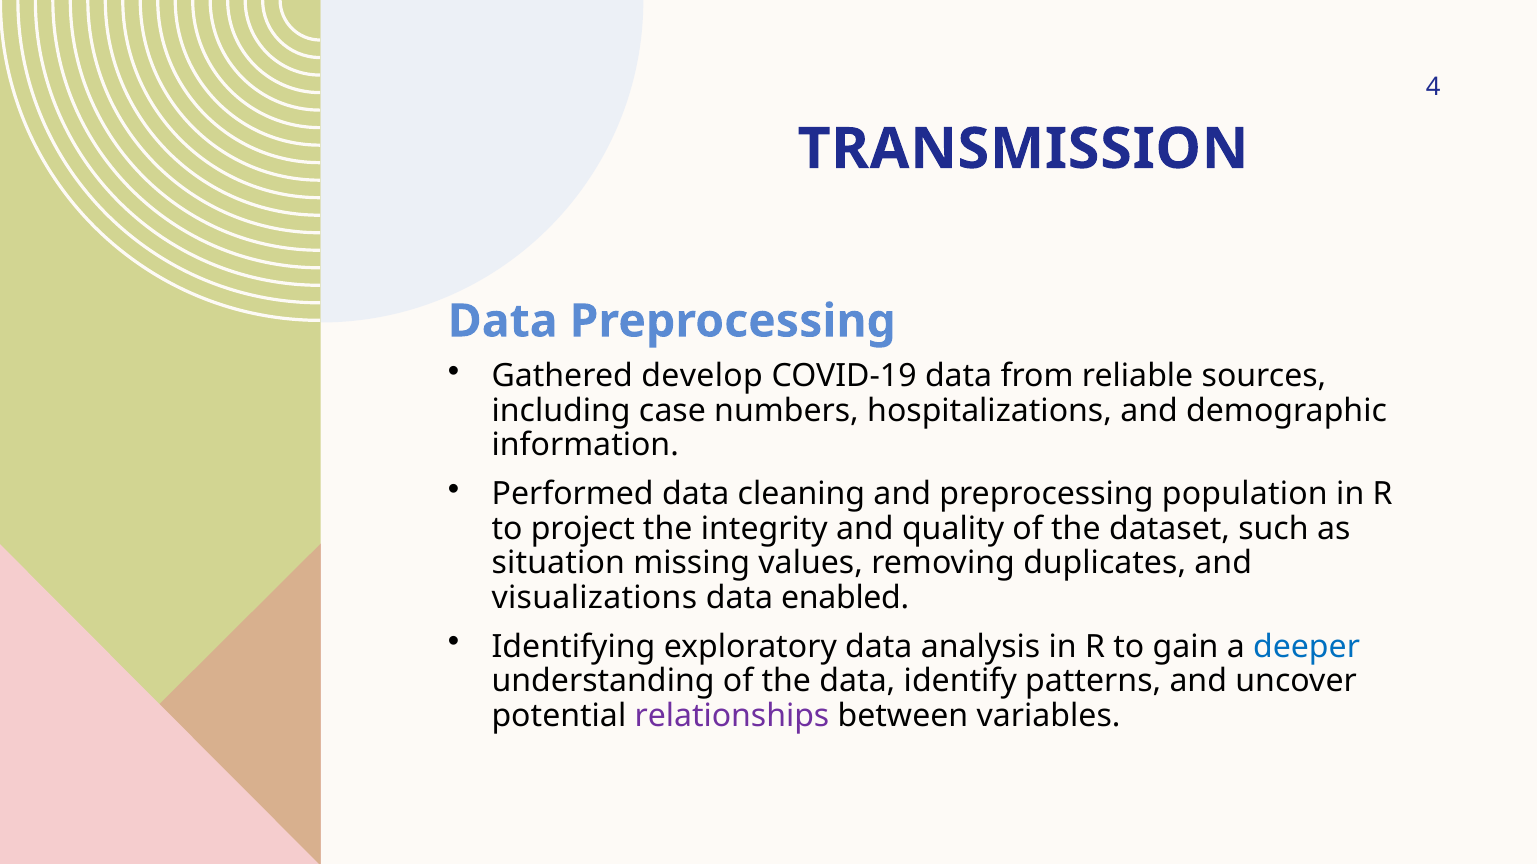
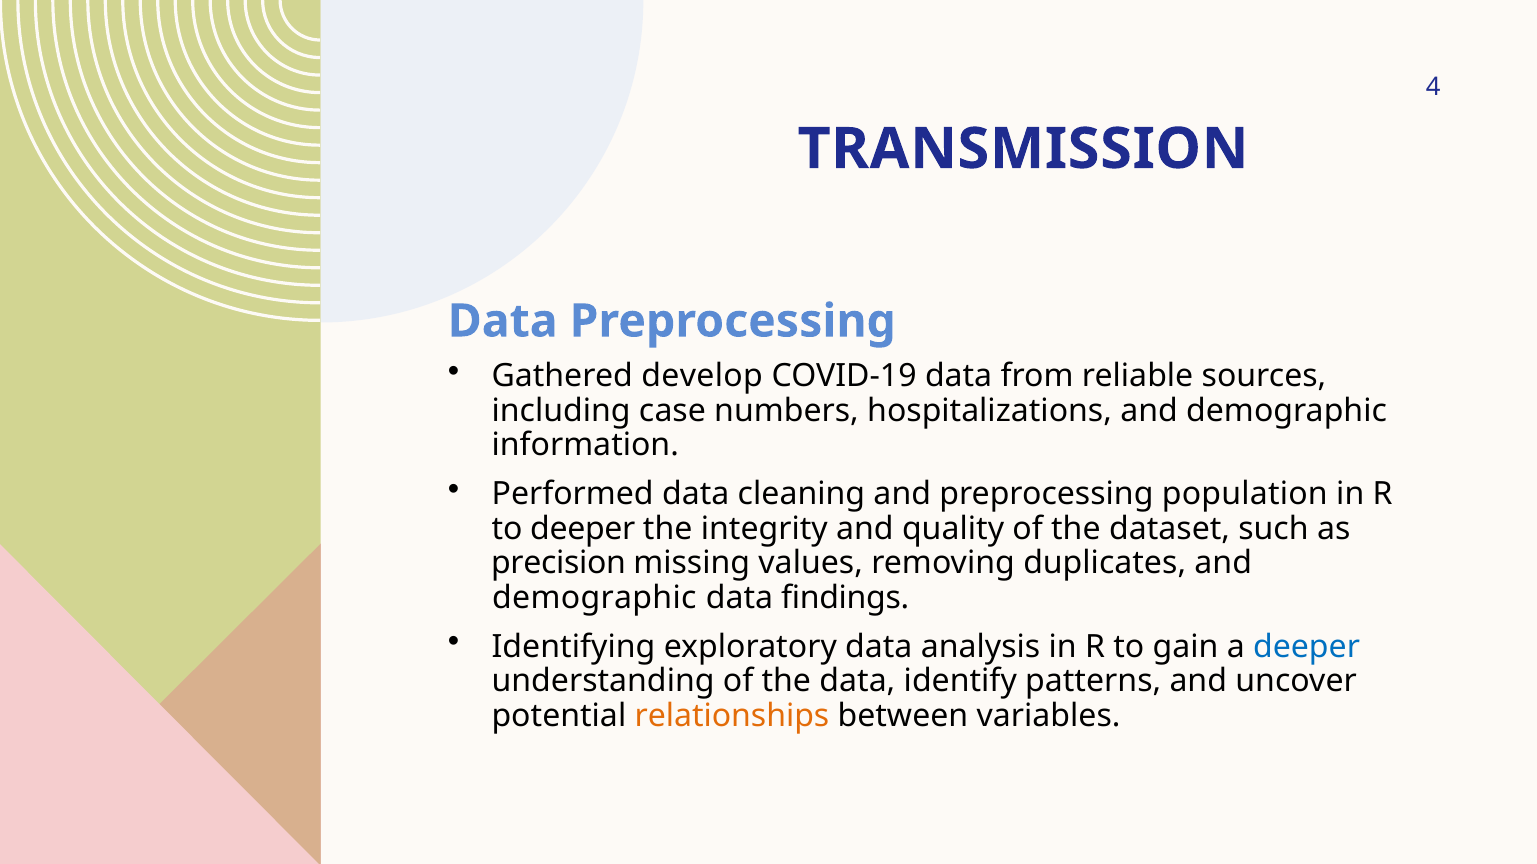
to project: project -> deeper (583, 529)
situation: situation -> precision (558, 564)
visualizations: visualizations -> demographic (594, 598)
enabled: enabled -> findings (845, 598)
relationships colour: purple -> orange (732, 716)
